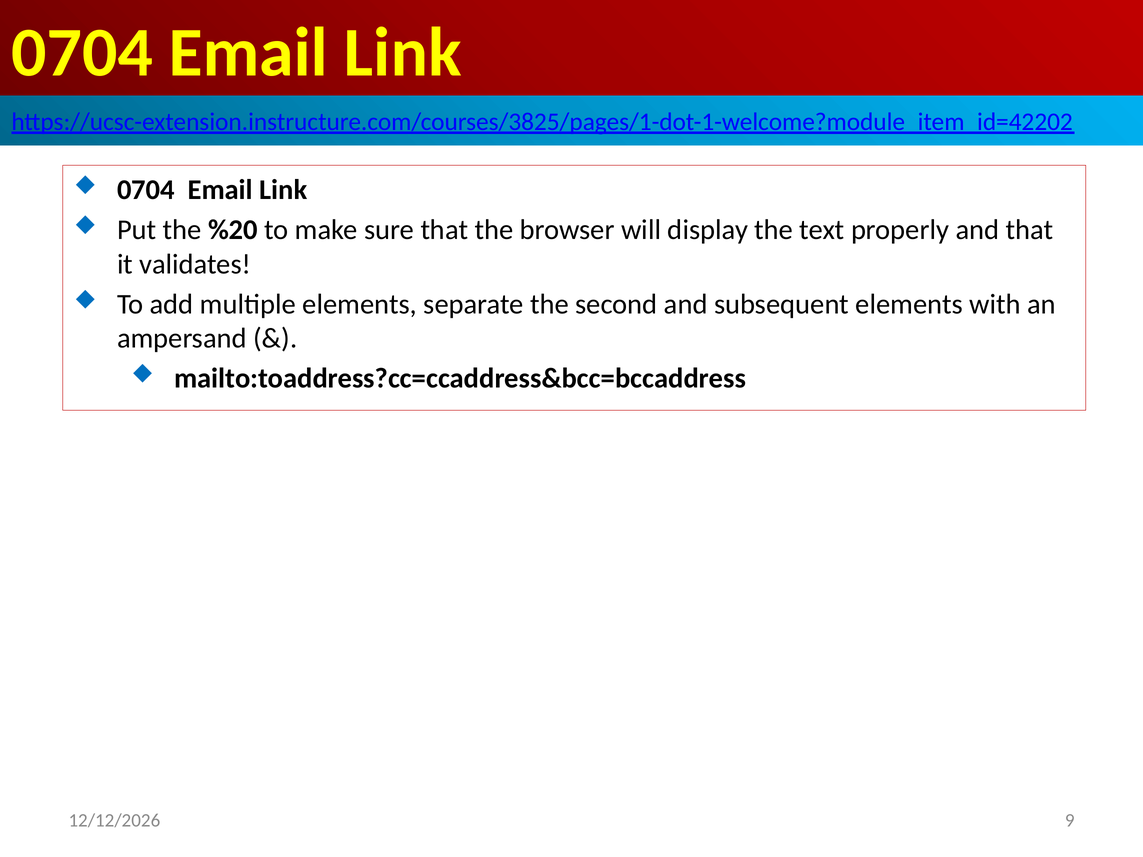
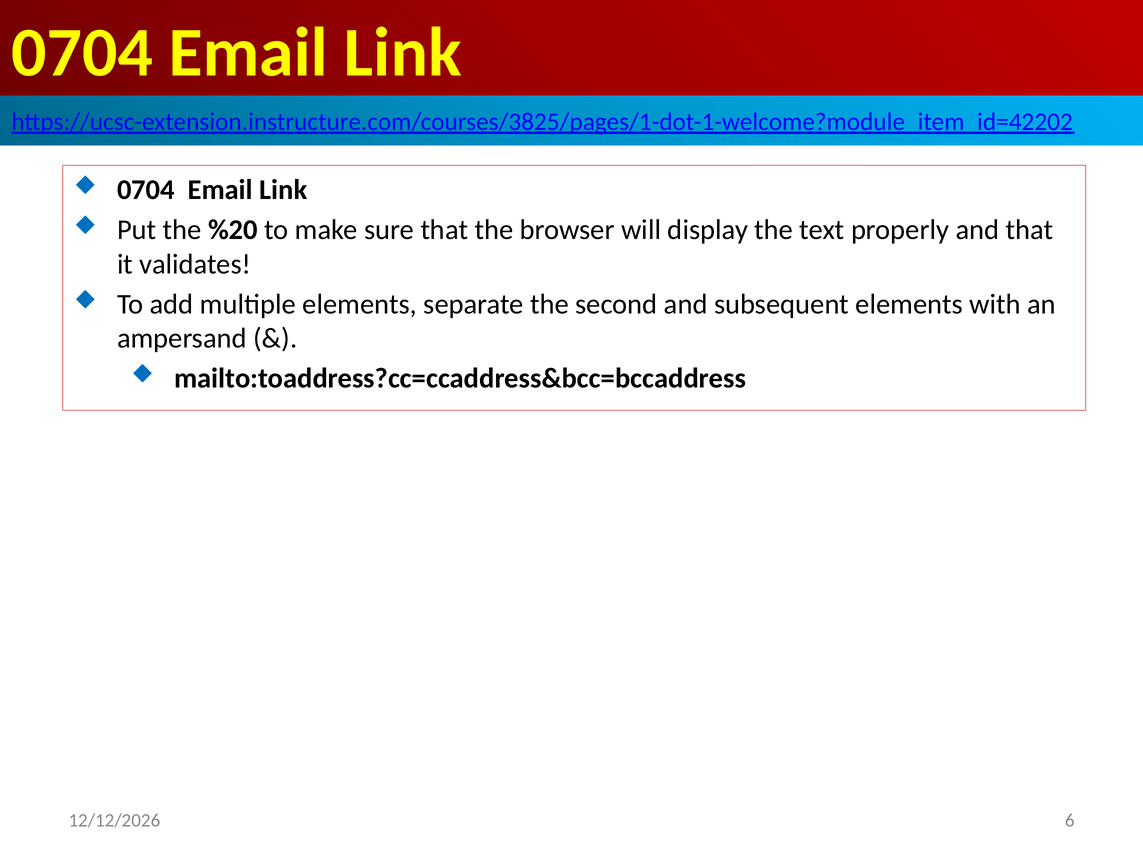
9: 9 -> 6 (1070, 821)
